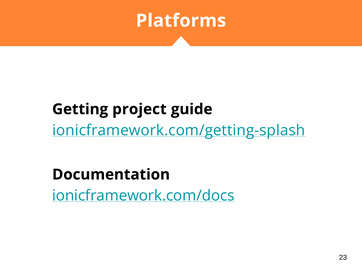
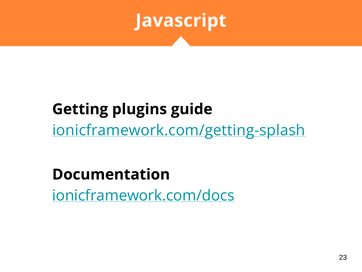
Platforms: Platforms -> Javascript (181, 21)
project: project -> plugins (139, 109)
